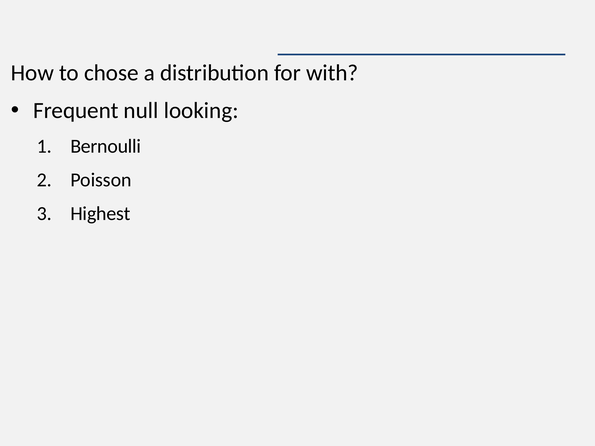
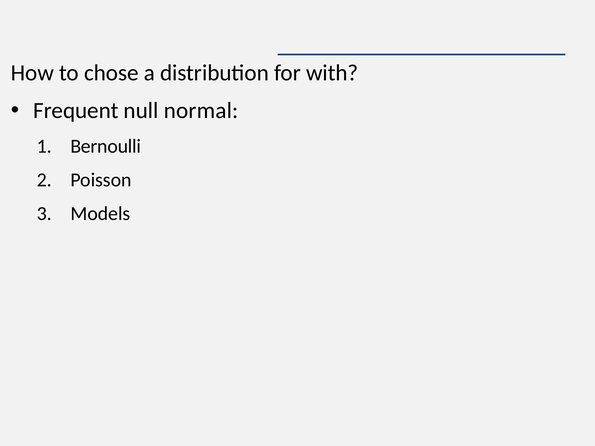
looking: looking -> normal (201, 111)
Highest: Highest -> Models (100, 214)
